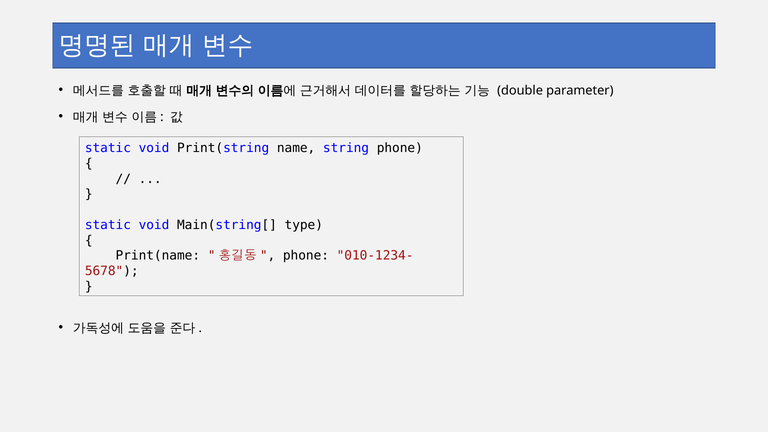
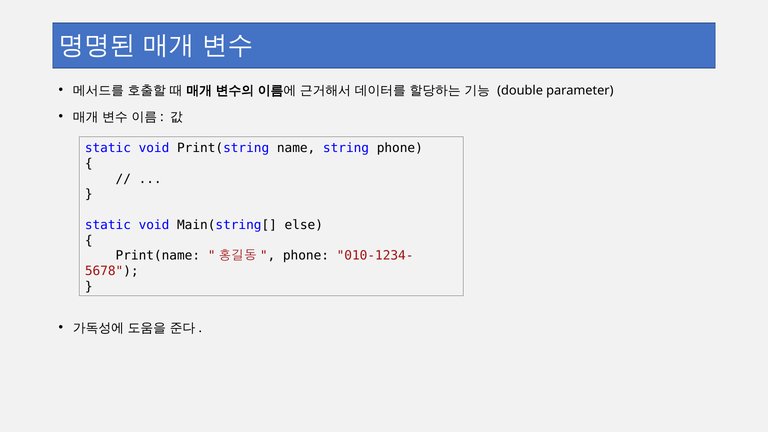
type: type -> else (304, 225)
